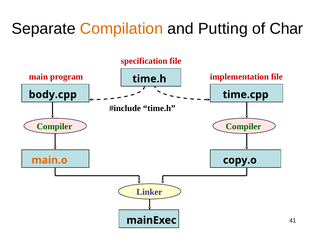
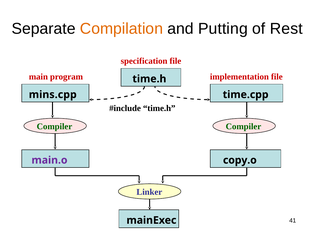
Char: Char -> Rest (286, 29)
body.cpp: body.cpp -> mins.cpp (53, 95)
main.o colour: orange -> purple (49, 160)
